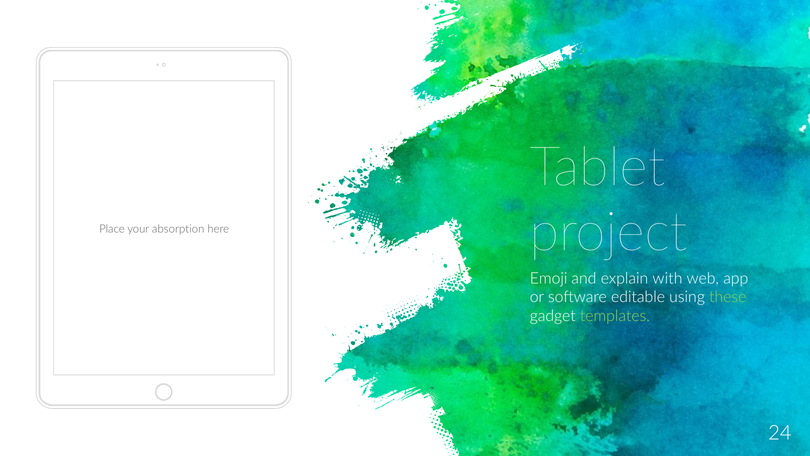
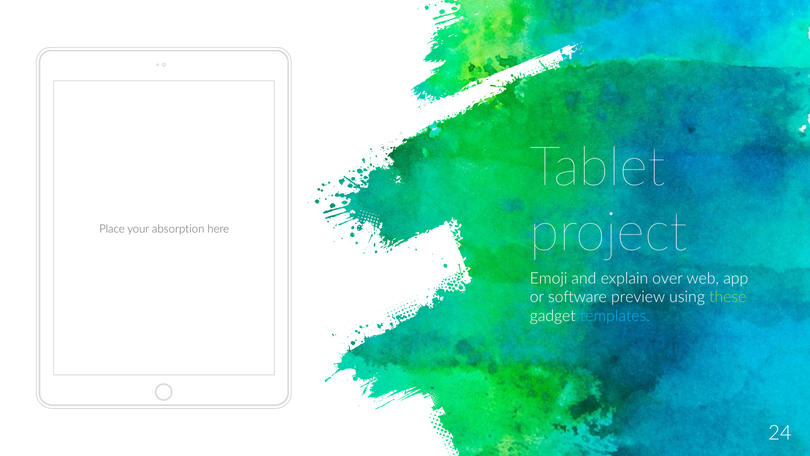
with: with -> over (668, 278)
editable: editable -> preview (638, 297)
templates colour: light green -> light blue (615, 316)
